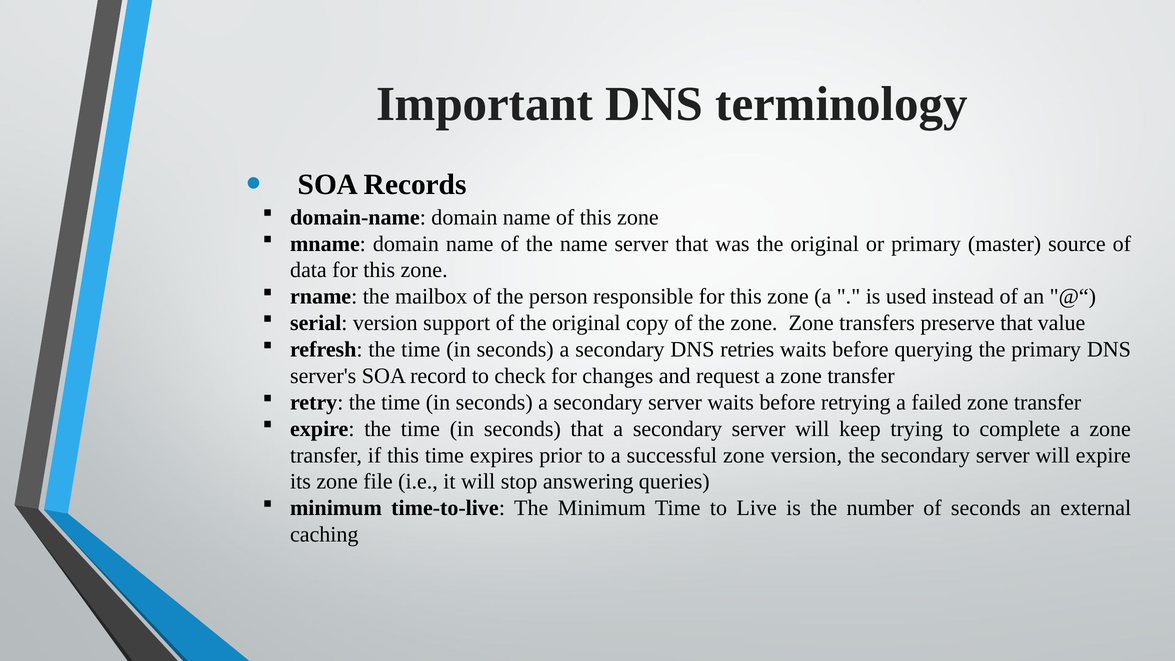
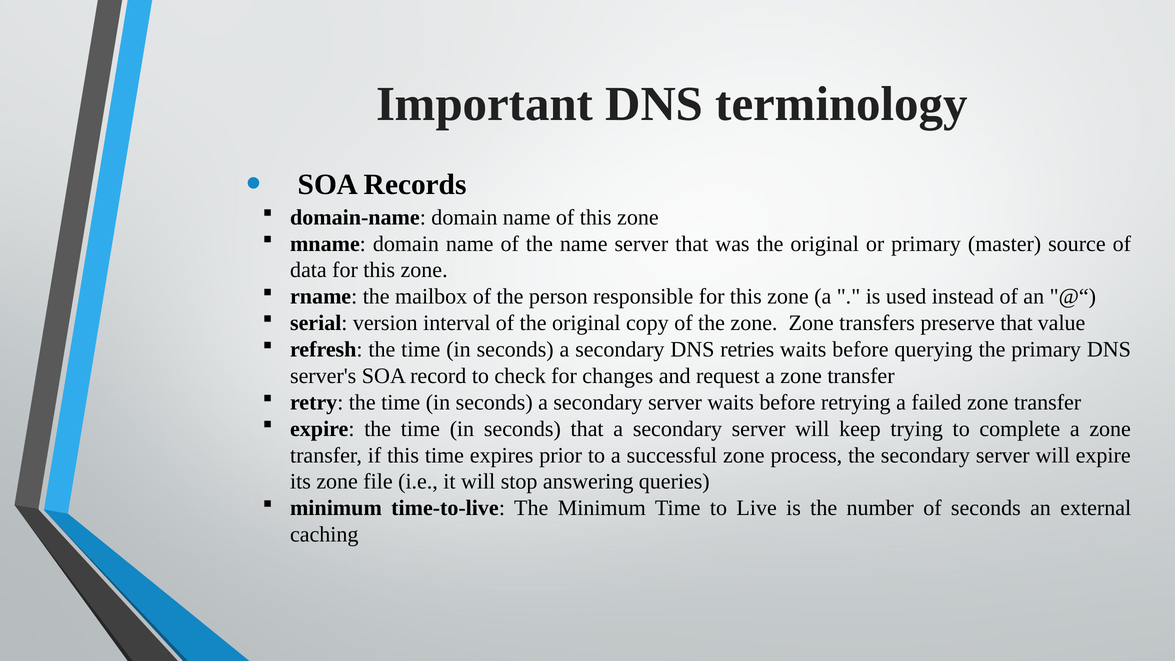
support: support -> interval (457, 323)
zone version: version -> process (806, 455)
